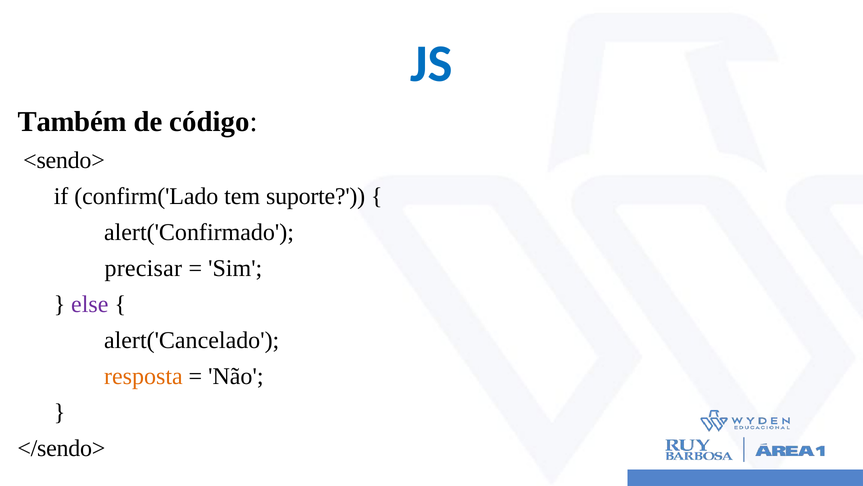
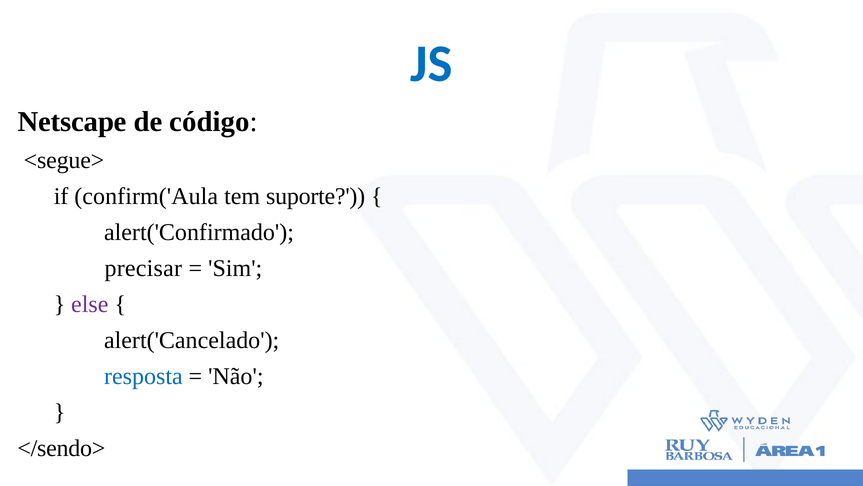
Também: Também -> Netscape (72, 121)
<sendo>: <sendo> -> <segue> (64, 160)
confirm('Lado: confirm('Lado -> confirm('Aula (146, 196)
resposta colour: orange -> blue (143, 376)
